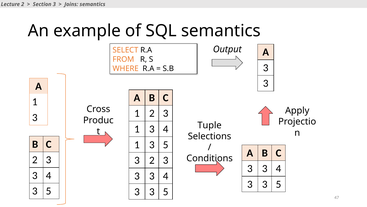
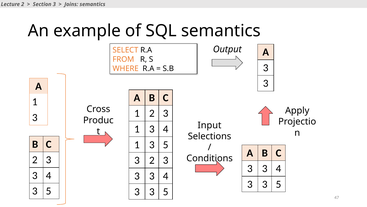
Tuple: Tuple -> Input (210, 125)
